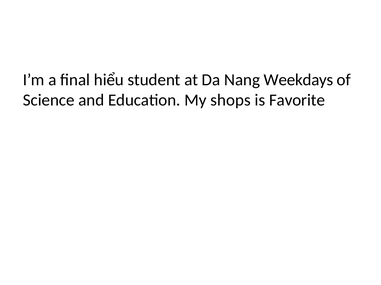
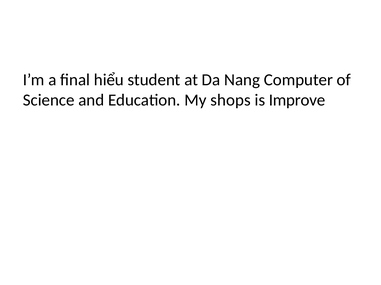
Weekdays: Weekdays -> Computer (298, 80)
Favorite: Favorite -> Improve (297, 100)
